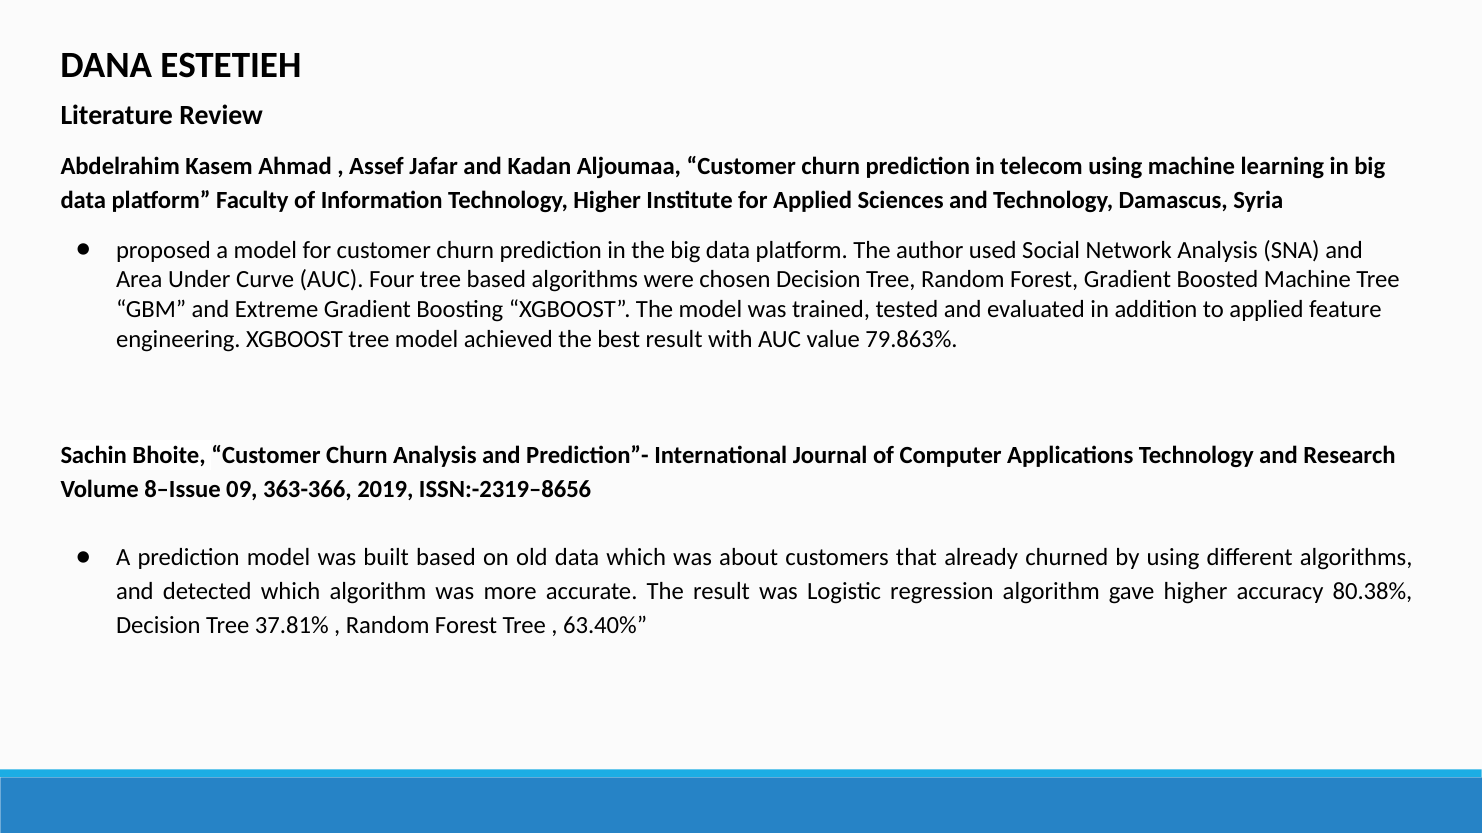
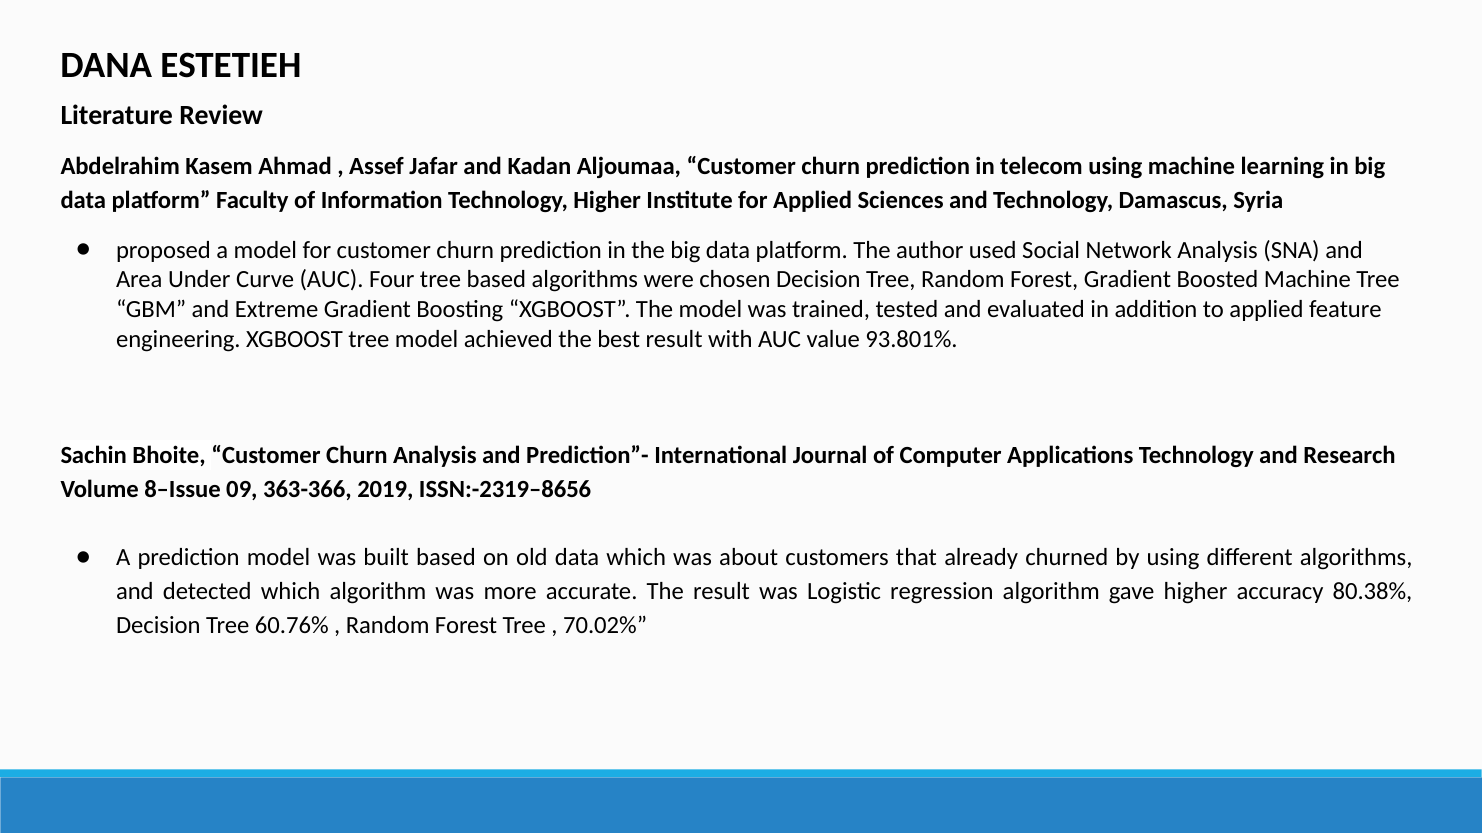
79.863%: 79.863% -> 93.801% (912, 339)
37.81%: 37.81% -> 60.76% (292, 626)
63.40%: 63.40% -> 70.02% (605, 626)
